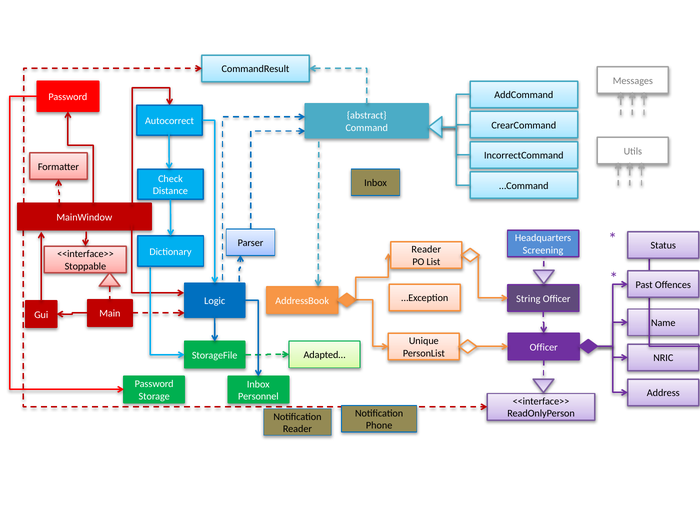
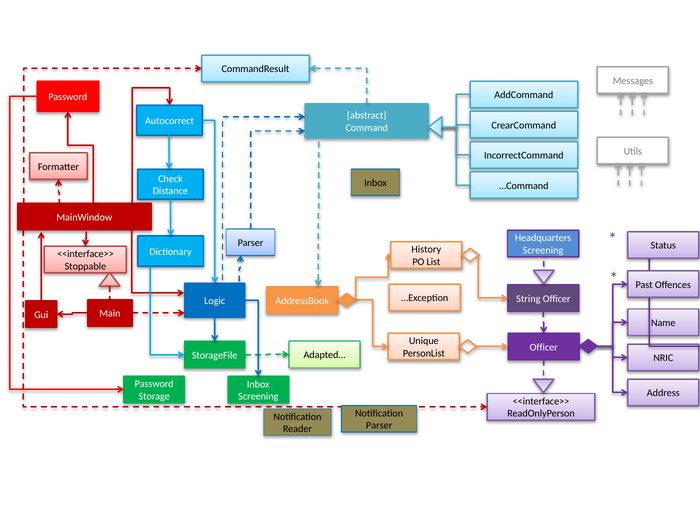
Reader: Reader -> History (426, 250)
Personnel: Personnel -> Screening (258, 396)
Phone: Phone -> Parser (379, 426)
